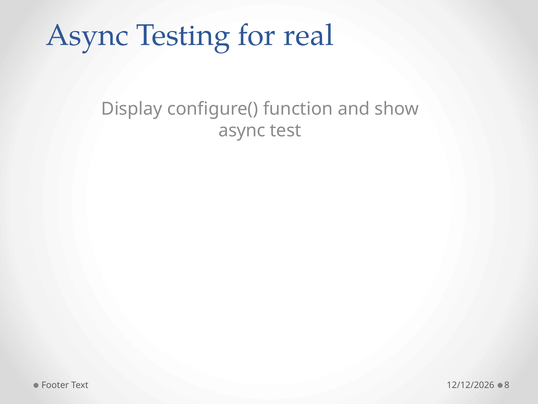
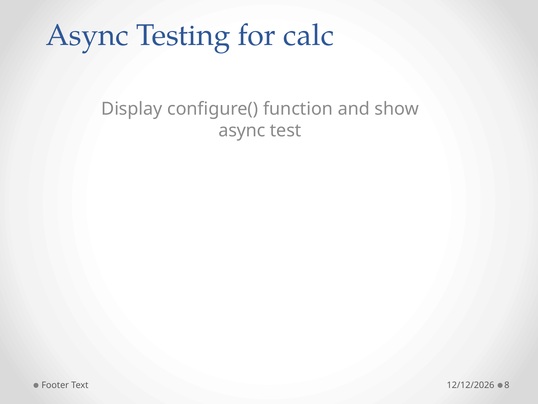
real: real -> calc (309, 35)
